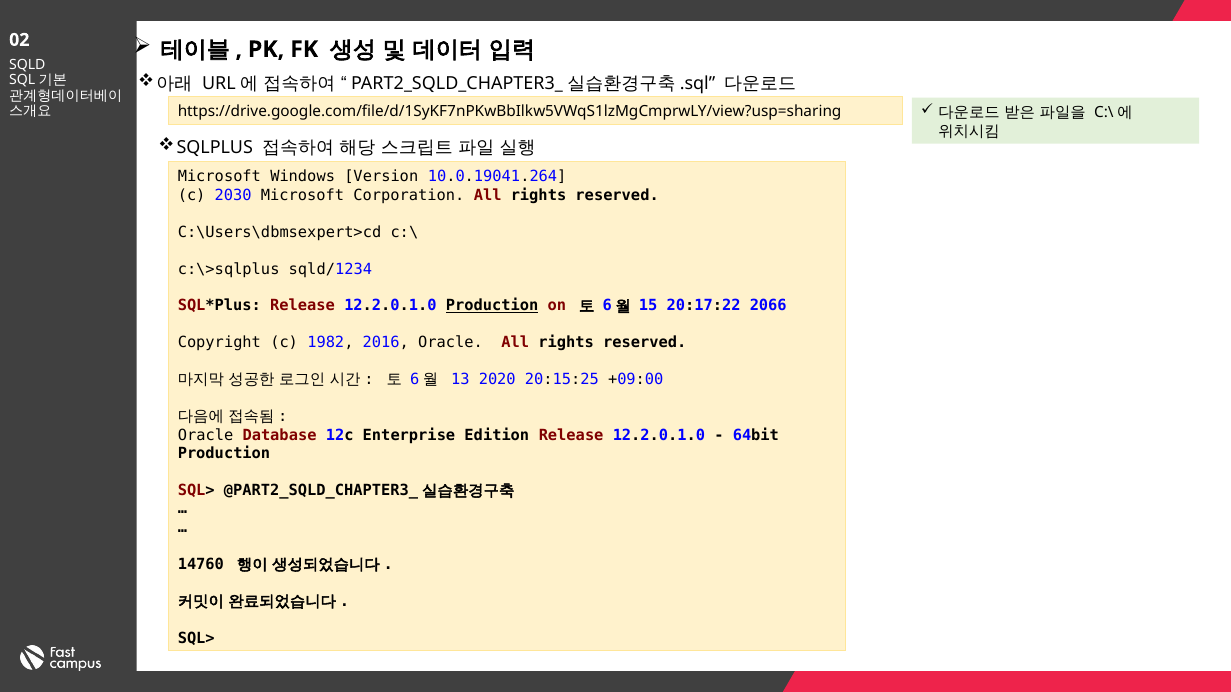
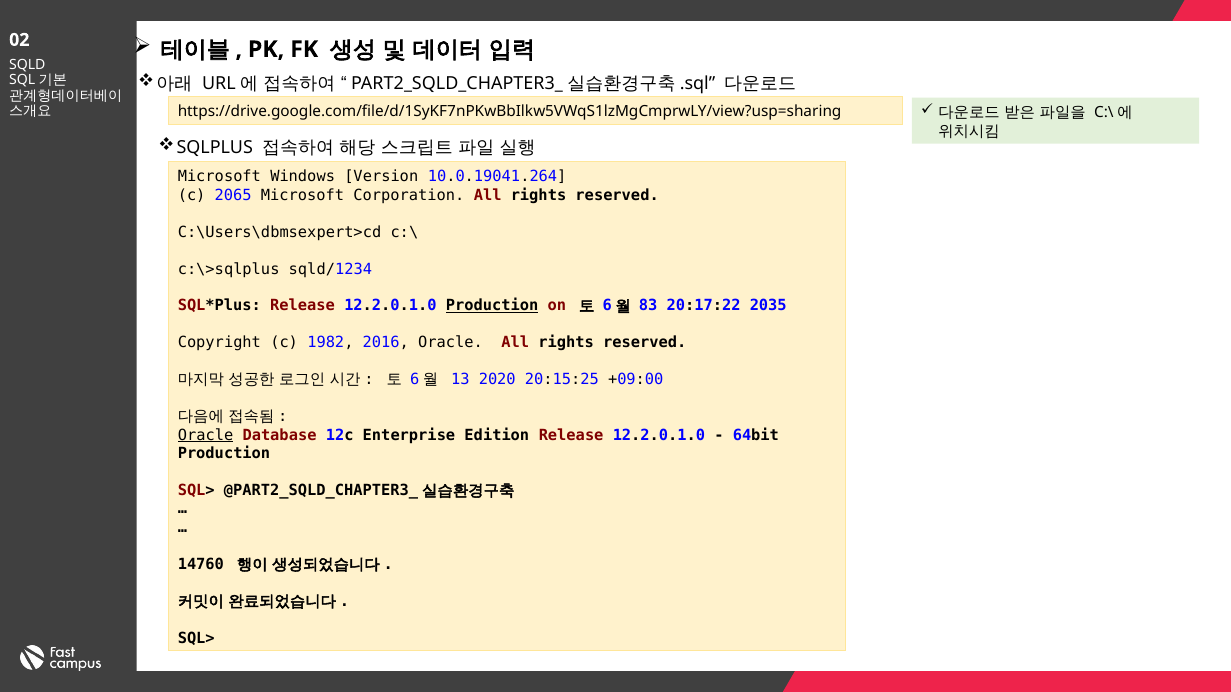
2030: 2030 -> 2065 (233, 195)
15: 15 -> 83 (648, 306)
2066: 2066 -> 2035 (768, 306)
Oracle underline: none -> present (206, 435)
